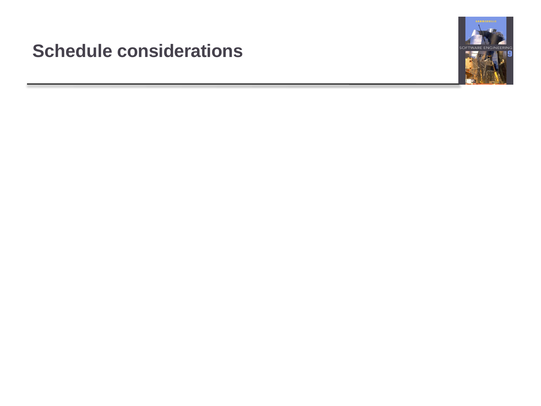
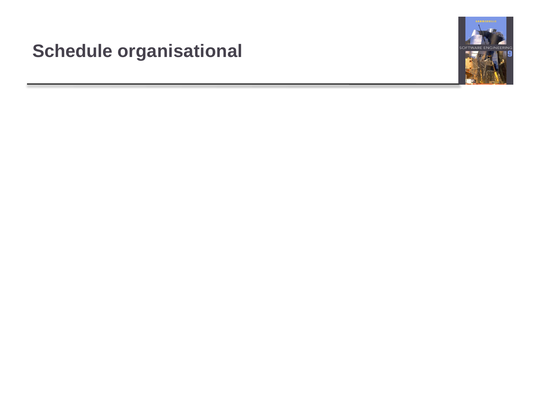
considerations: considerations -> organisational (180, 51)
